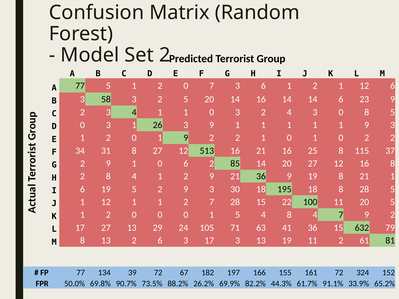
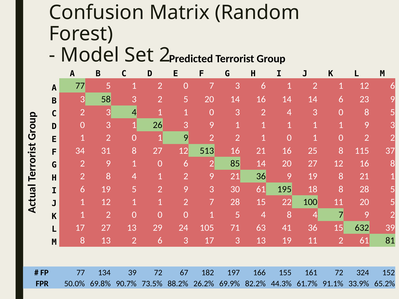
30 18: 18 -> 61 (261, 189)
632 79: 79 -> 39 (390, 228)
